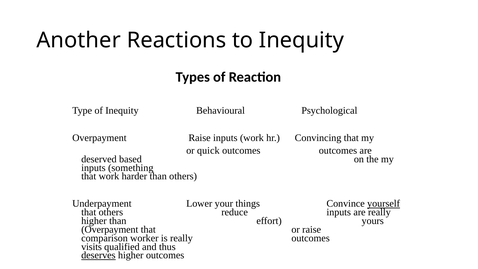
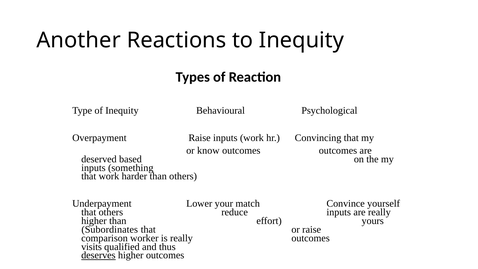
quick: quick -> know (208, 150)
things: things -> match (248, 204)
yourself underline: present -> none (384, 204)
Overpayment: Overpayment -> Subordinates (110, 229)
